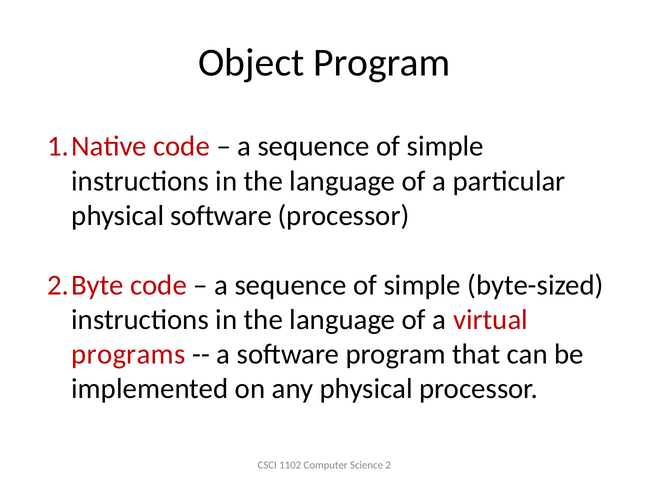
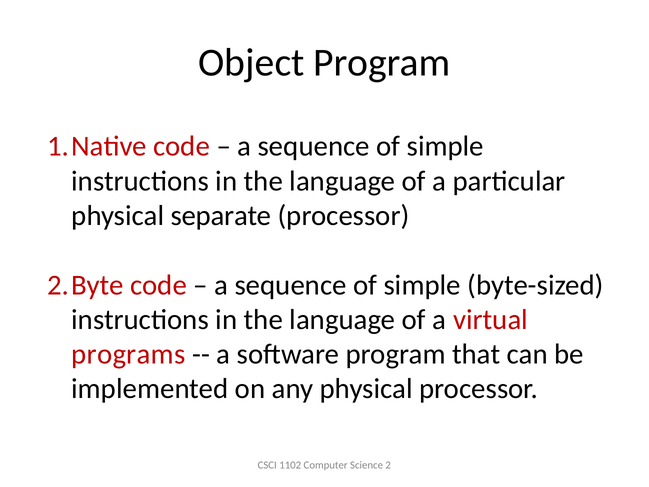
physical software: software -> separate (221, 216)
